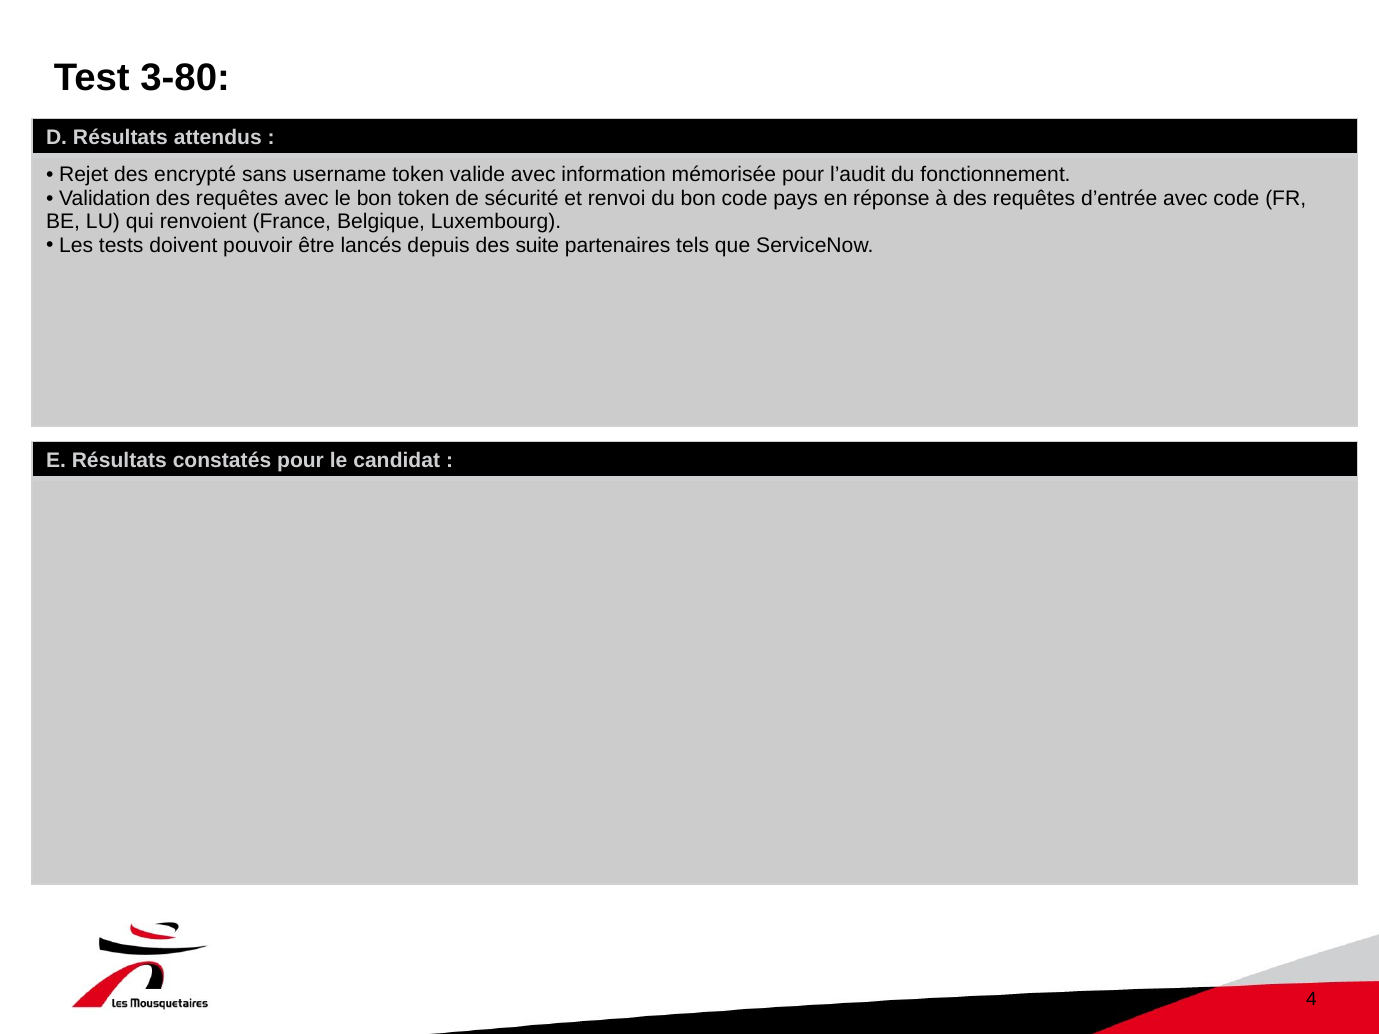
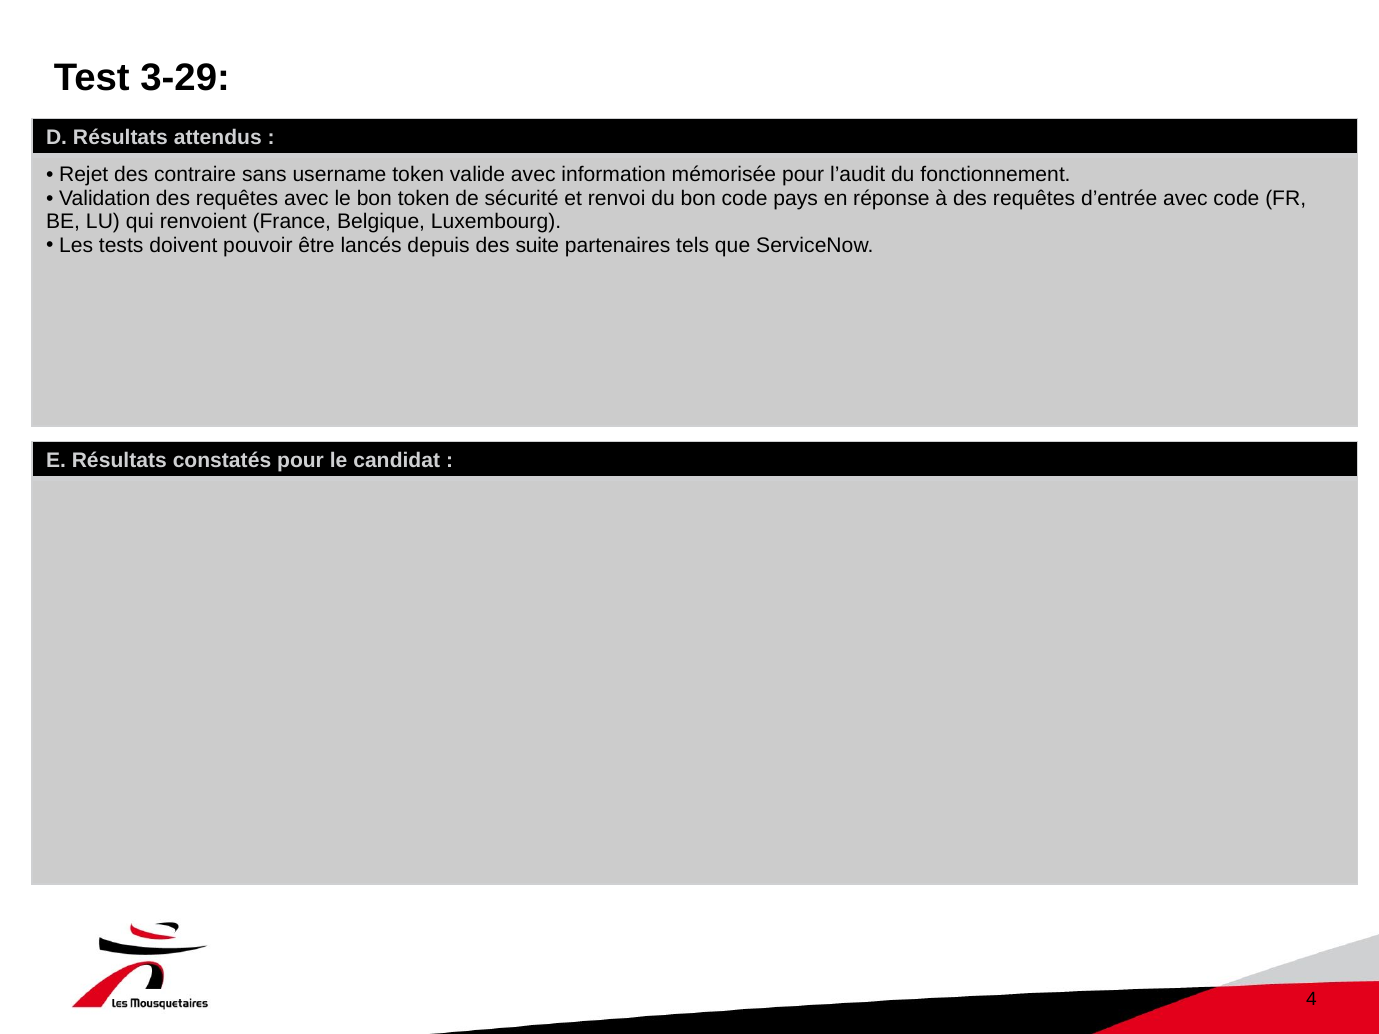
3-80: 3-80 -> 3-29 (185, 78)
encrypté: encrypté -> contraire (195, 175)
